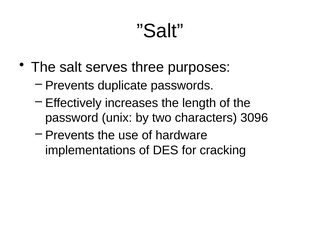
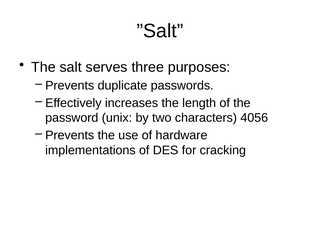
3096: 3096 -> 4056 (254, 118)
